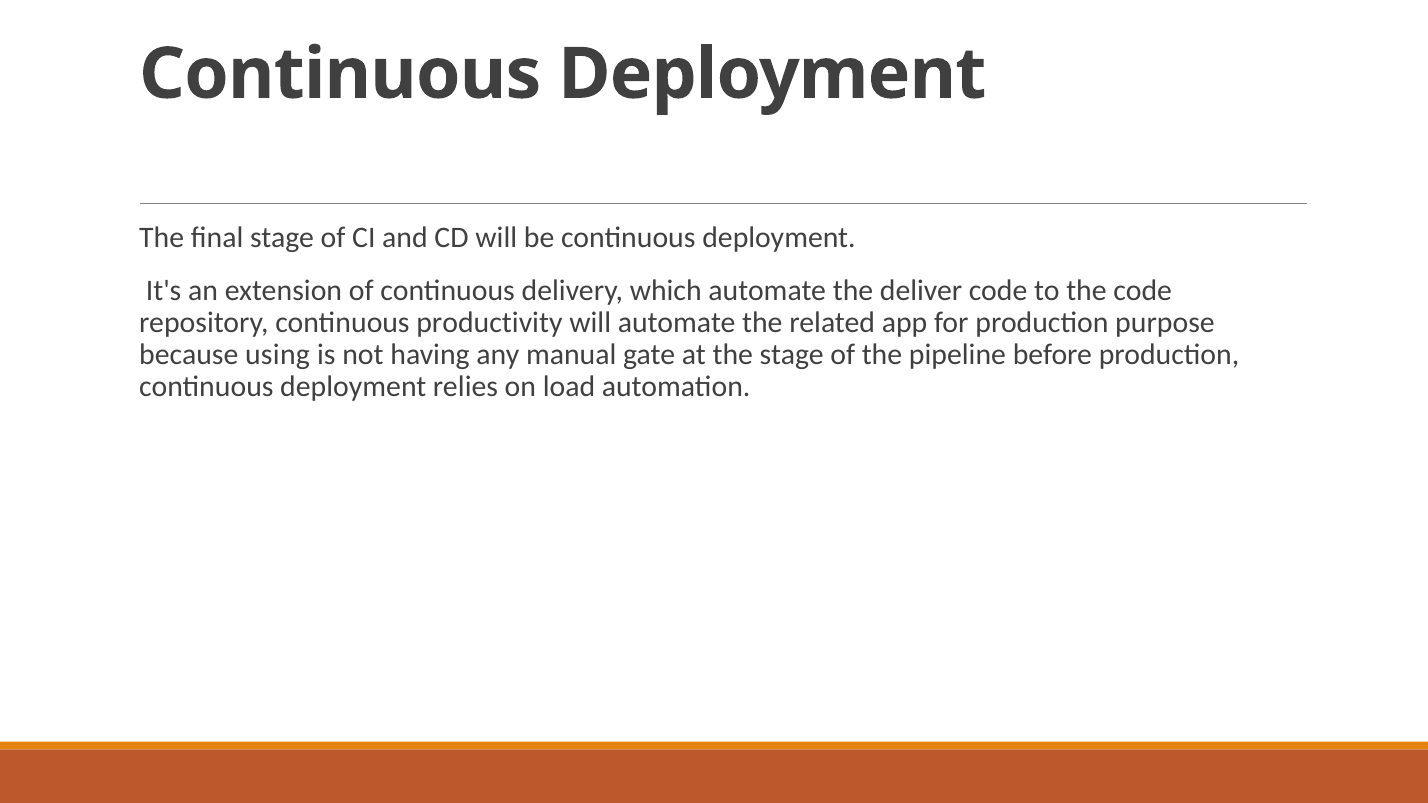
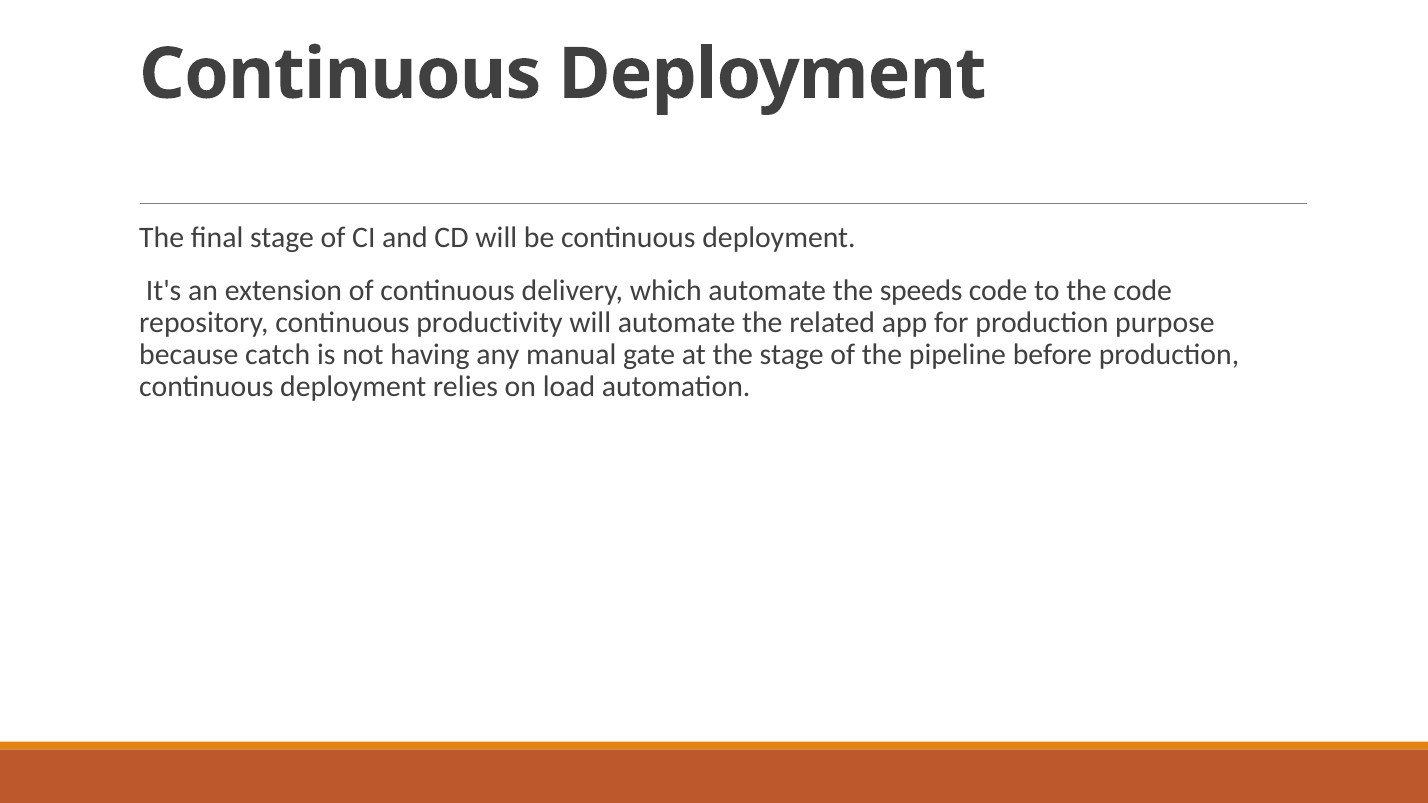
deliver: deliver -> speeds (921, 290)
using: using -> catch (278, 355)
